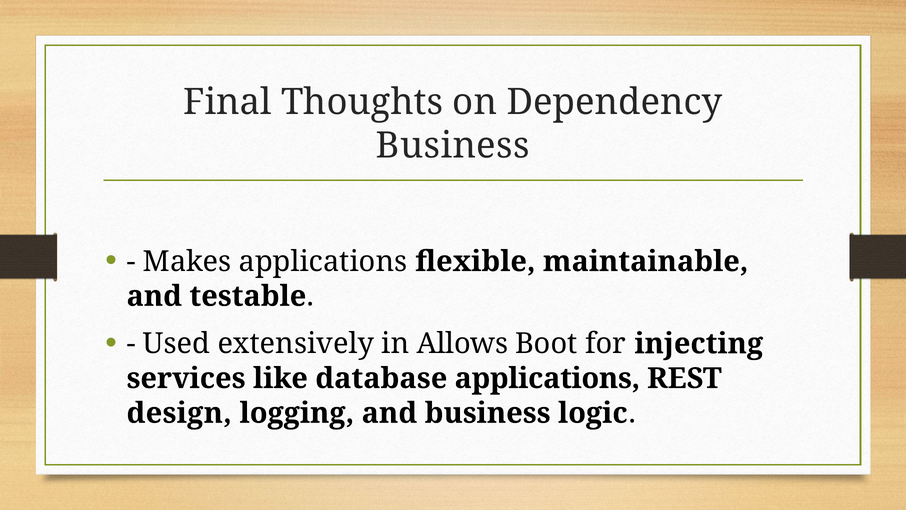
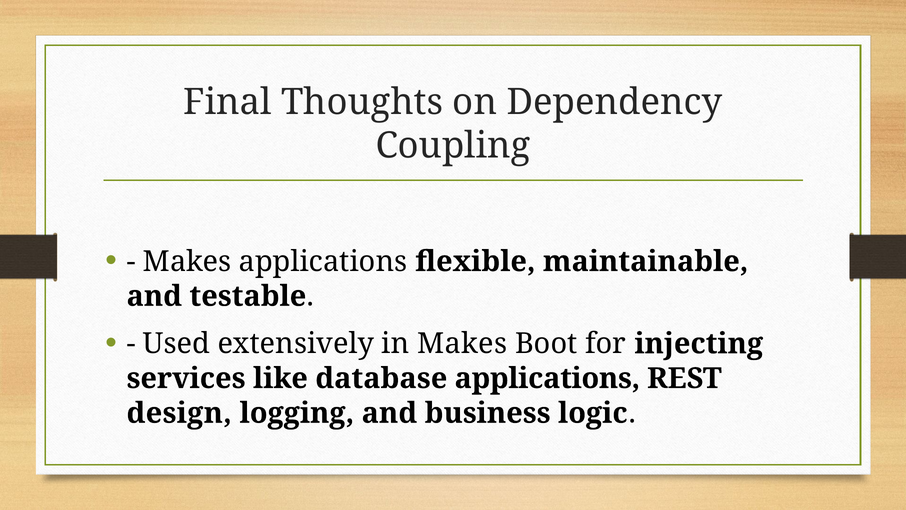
Business: Business -> Coupling (453, 146)
in Allows: Allows -> Makes (462, 344)
